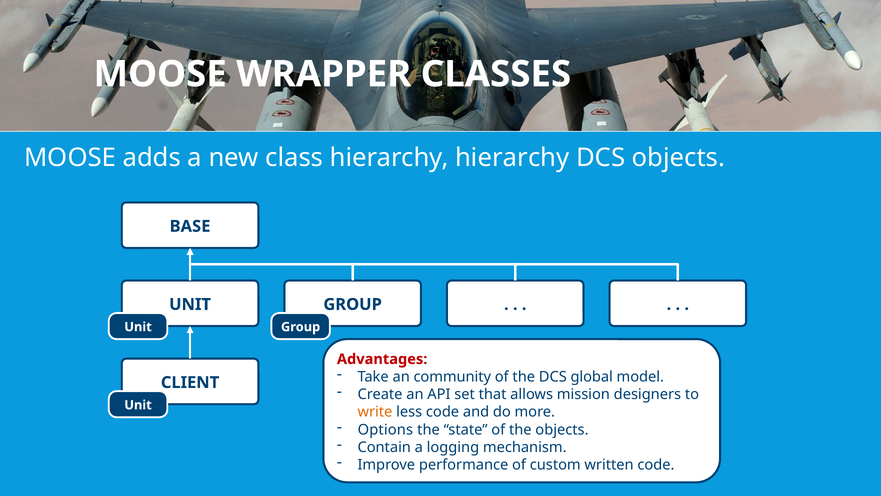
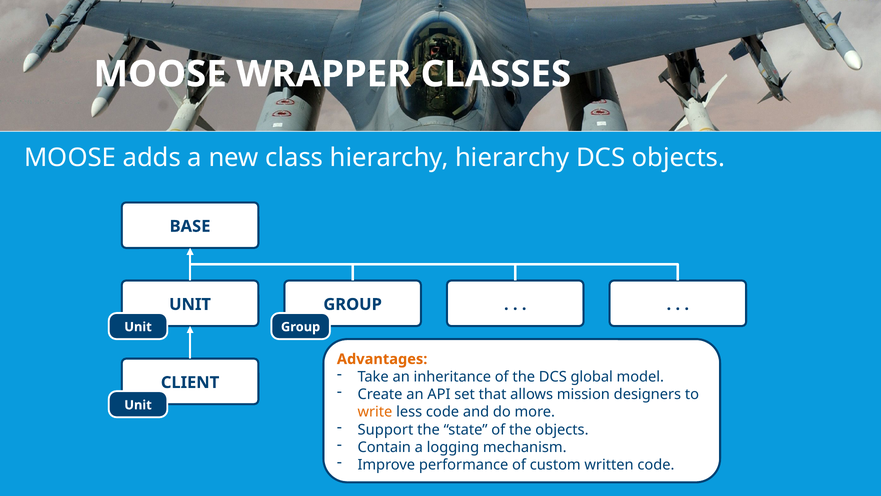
Advantages colour: red -> orange (382, 359)
community: community -> inheritance (452, 376)
Options: Options -> Support (385, 429)
